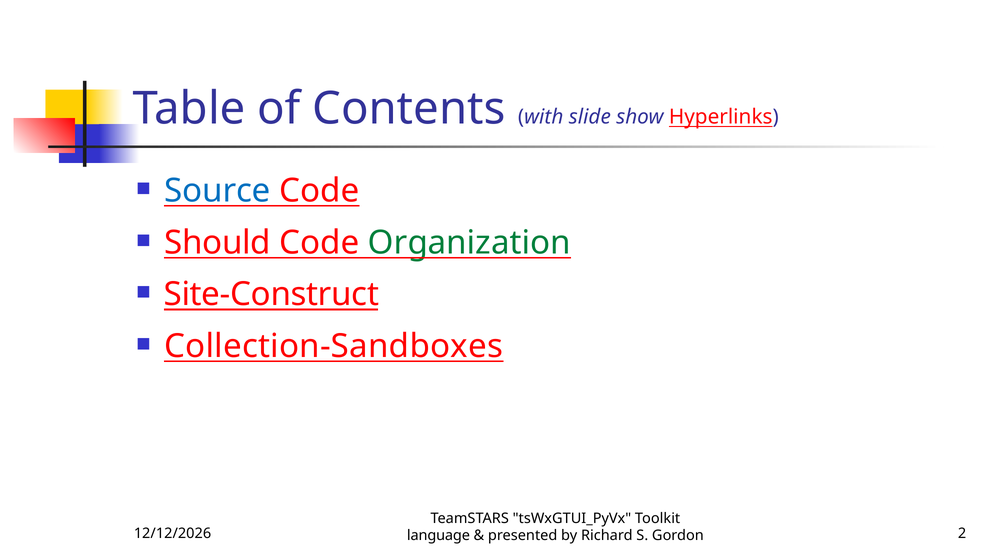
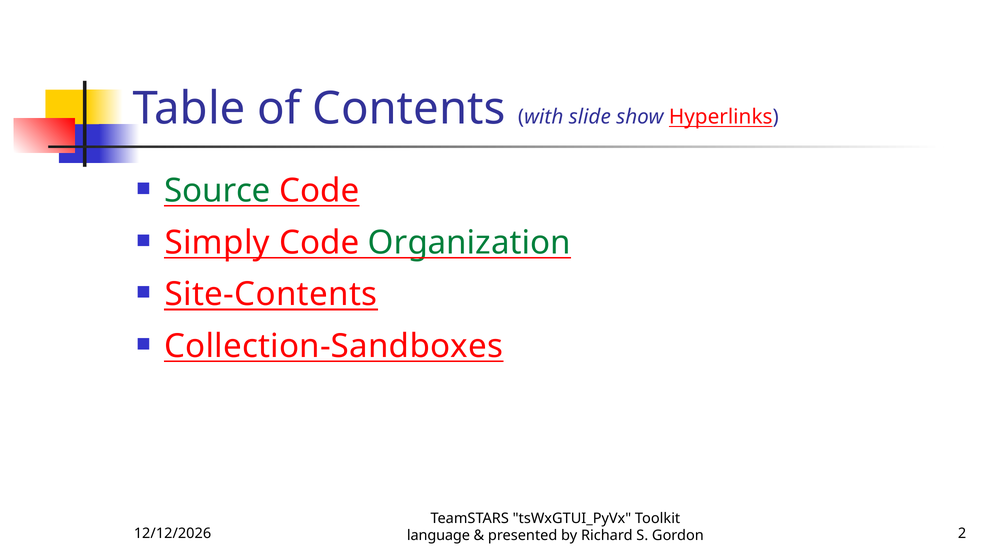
Source colour: blue -> green (217, 191)
Should: Should -> Simply (217, 242)
Site-Construct: Site-Construct -> Site-Contents (271, 294)
